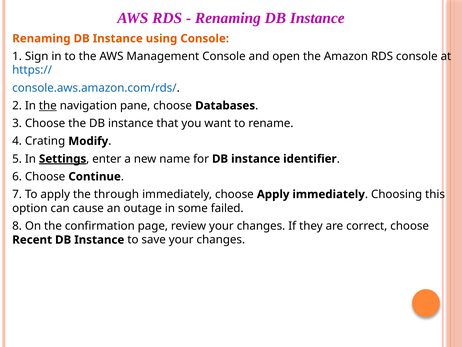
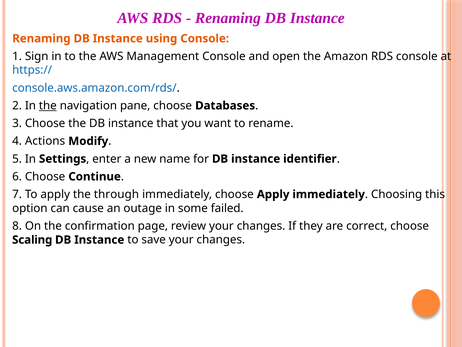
Crating: Crating -> Actions (45, 141)
Settings underline: present -> none (63, 159)
Recent: Recent -> Scaling (32, 240)
